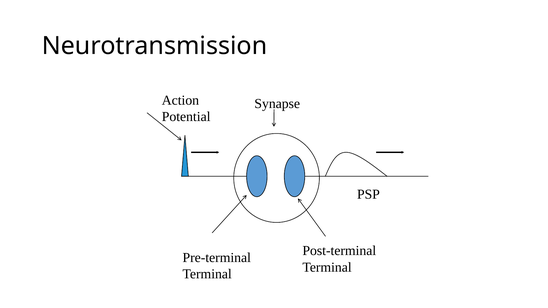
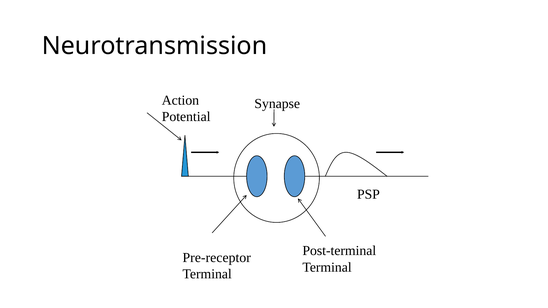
Pre-terminal: Pre-terminal -> Pre-receptor (217, 258)
